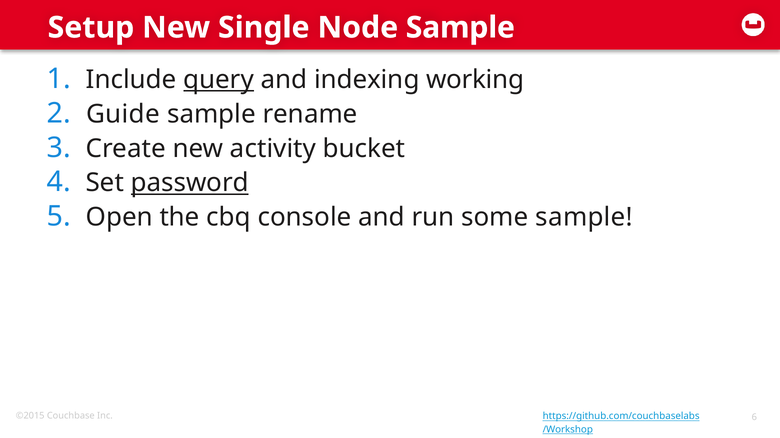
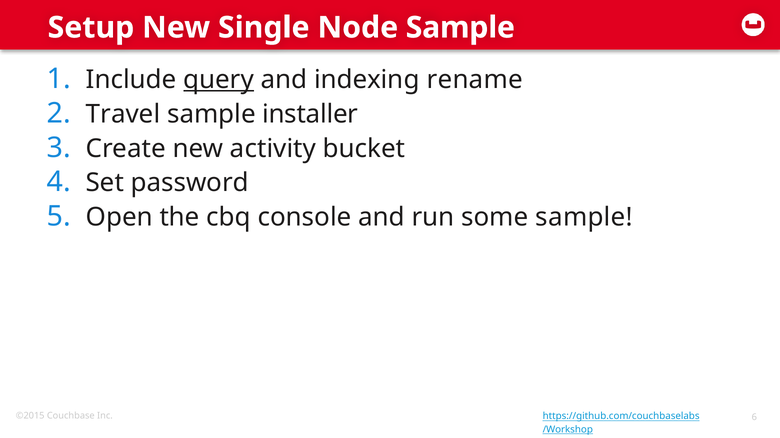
working: working -> rename (475, 80)
Guide: Guide -> Travel (123, 114)
rename: rename -> installer (310, 114)
password underline: present -> none (190, 183)
